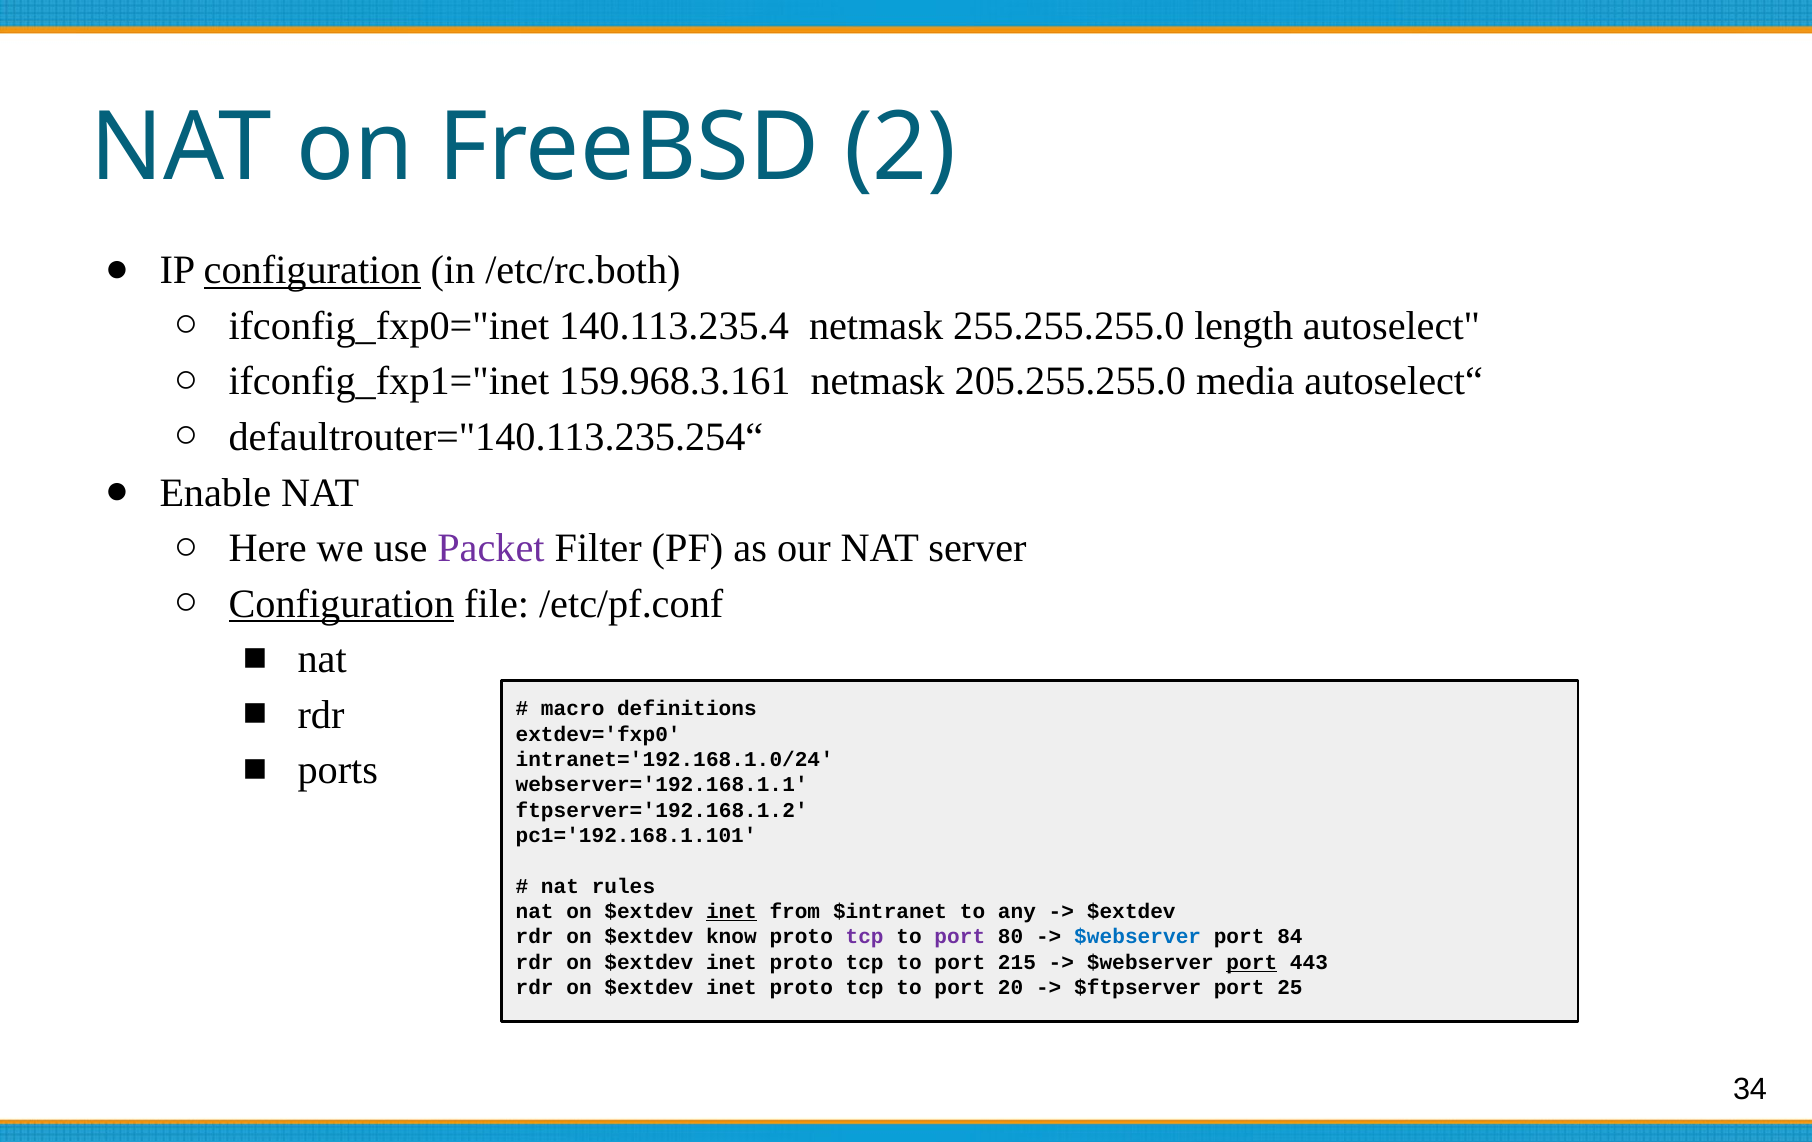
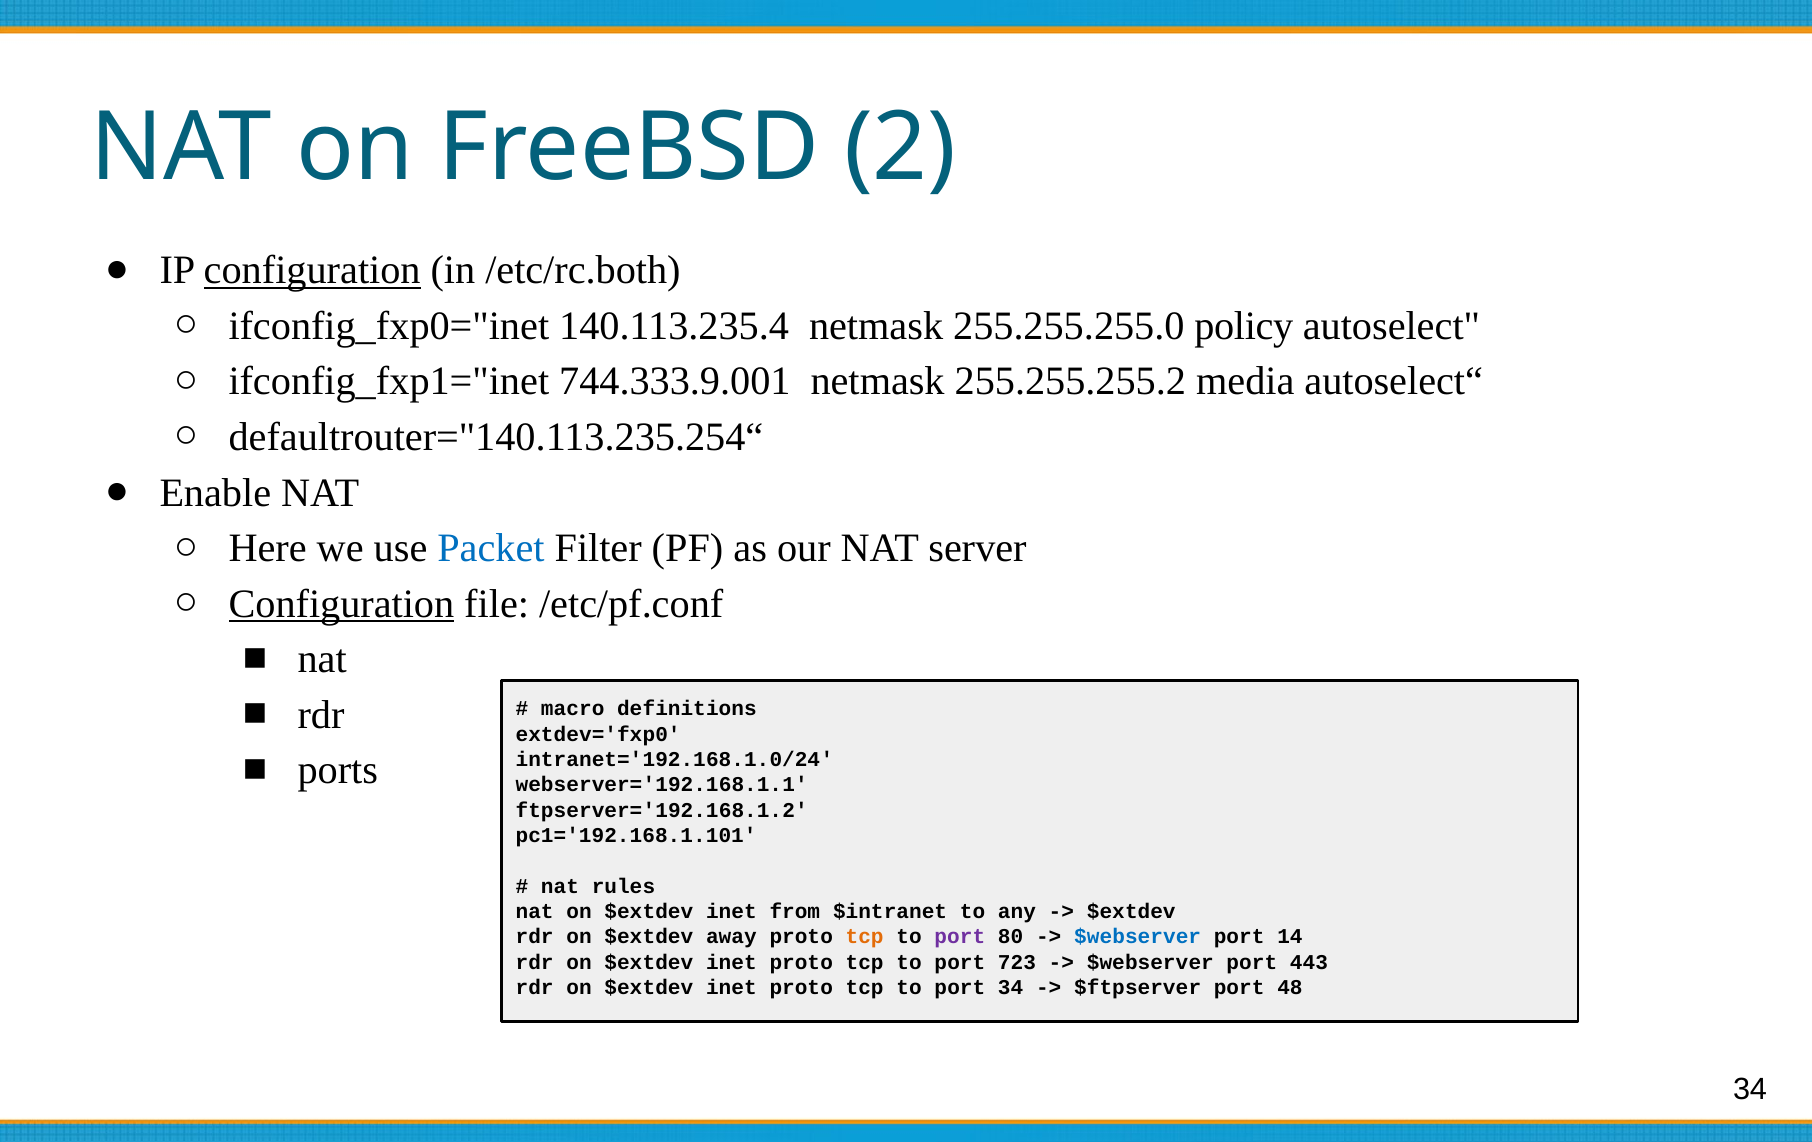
length: length -> policy (1244, 326)
159.968.3.161: 159.968.3.161 -> 744.333.9.001 (675, 381)
205.255.255.0: 205.255.255.0 -> 255.255.255.2 (1070, 381)
Packet colour: purple -> blue (491, 548)
inet underline: present -> none (731, 911)
know: know -> away (731, 937)
tcp colour: purple -> orange (865, 937)
84: 84 -> 14 (1290, 937)
215: 215 -> 723 (1017, 962)
port underline: present -> none (1252, 962)
port 20: 20 -> 34 (1011, 987)
25: 25 -> 48 (1290, 987)
